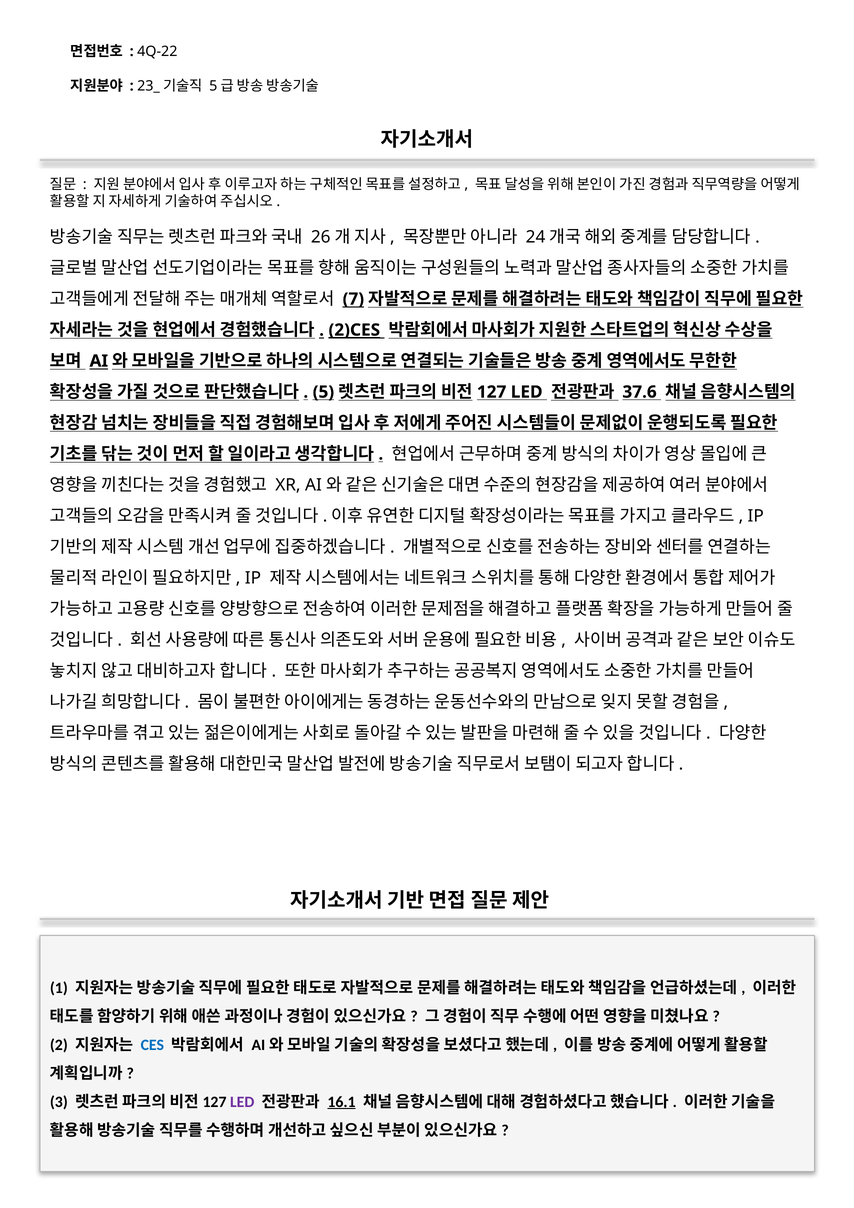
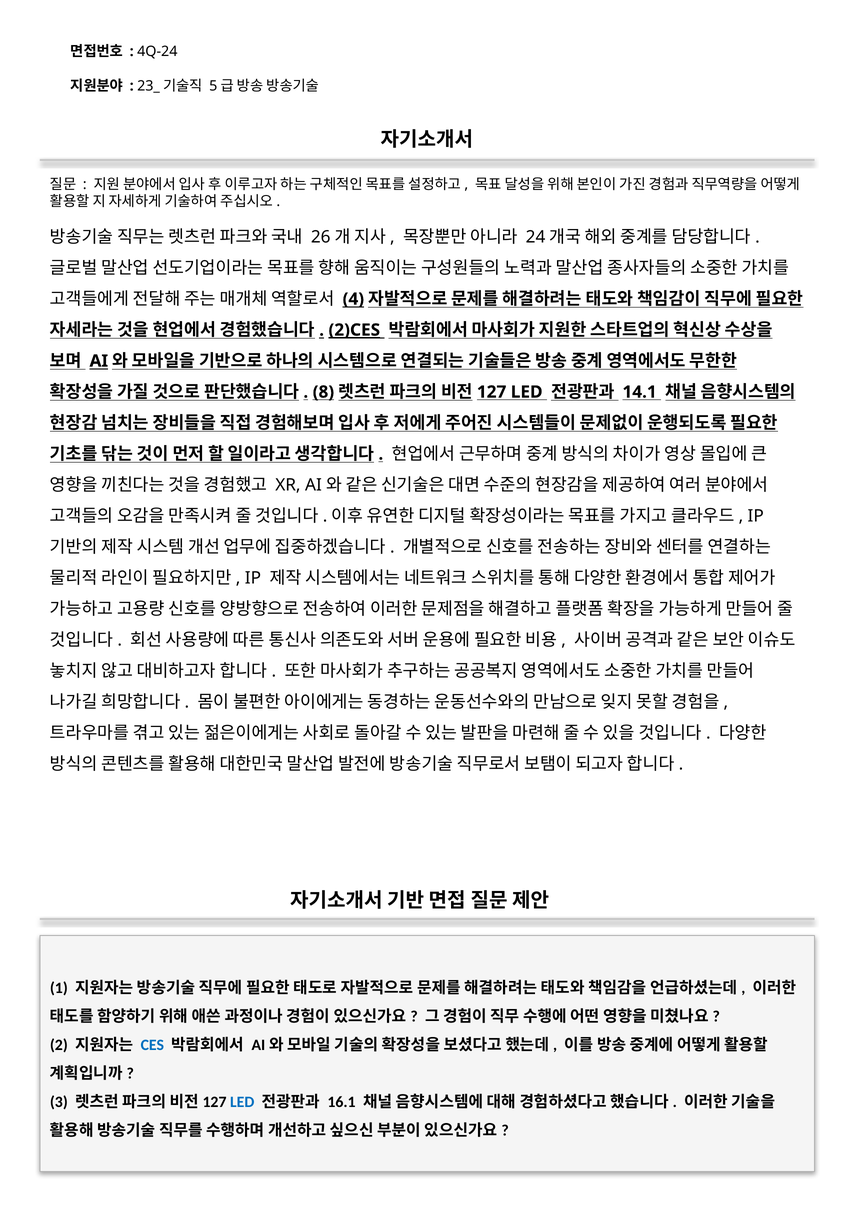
4Q-22: 4Q-22 -> 4Q-24 (157, 51)
7: 7 -> 4 (353, 299)
5: 5 -> 8 (323, 392)
37.6: 37.6 -> 14.1 (640, 392)
LED colour: purple -> blue (242, 1102)
16.1 underline: present -> none (342, 1102)
